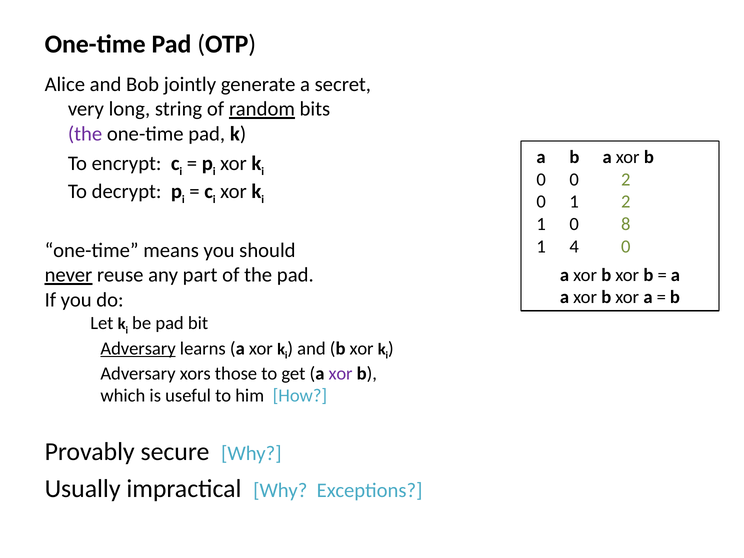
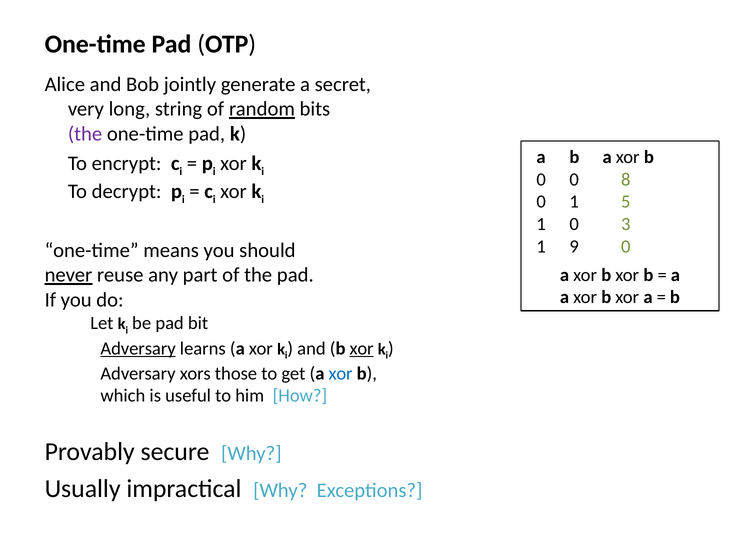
0 2: 2 -> 8 (626, 179)
1 2: 2 -> 5 (626, 202)
8: 8 -> 3 (626, 224)
4: 4 -> 9 (574, 246)
xor underline: none -> present (362, 348)
xor colour: purple -> blue (341, 373)
